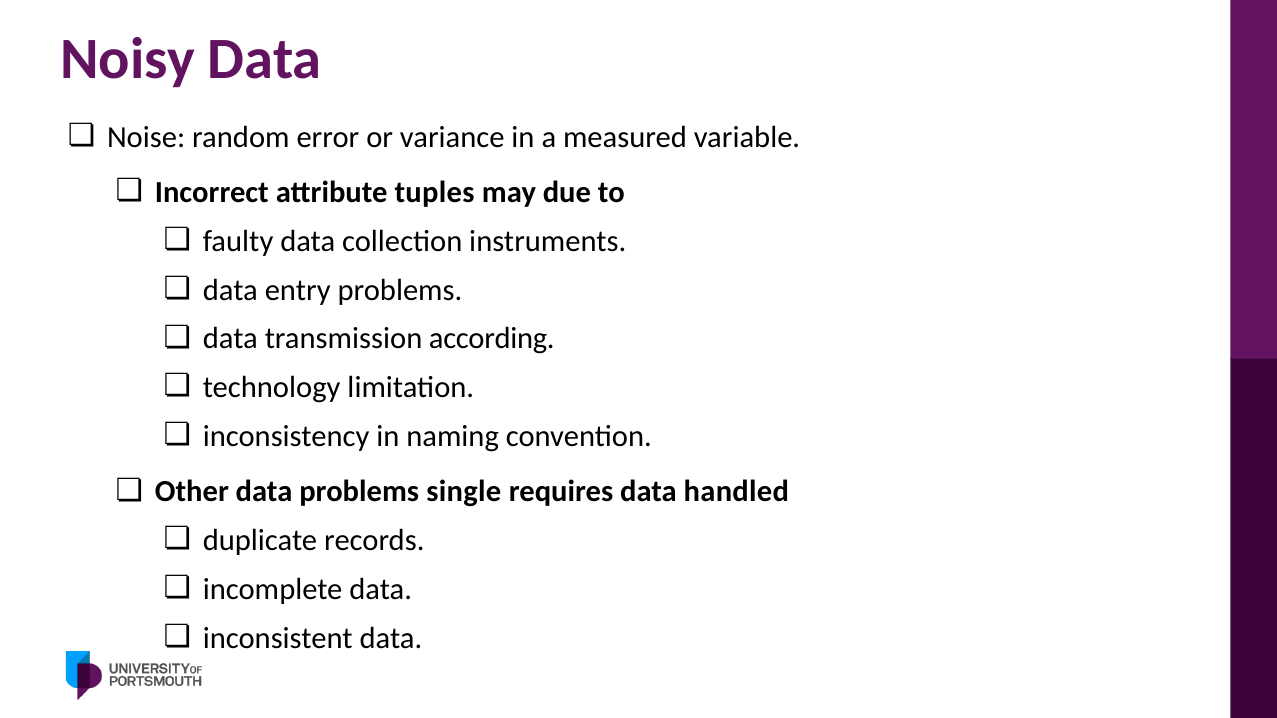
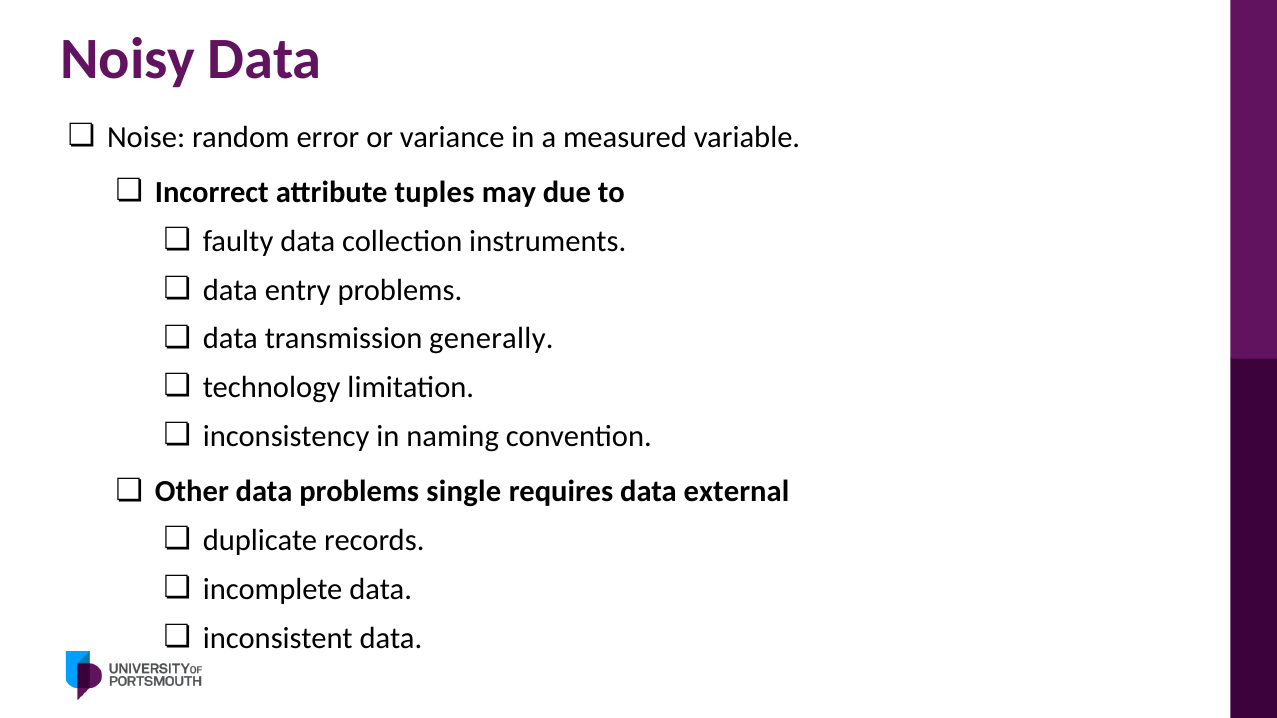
according: according -> generally (491, 339)
handled: handled -> external (736, 492)
